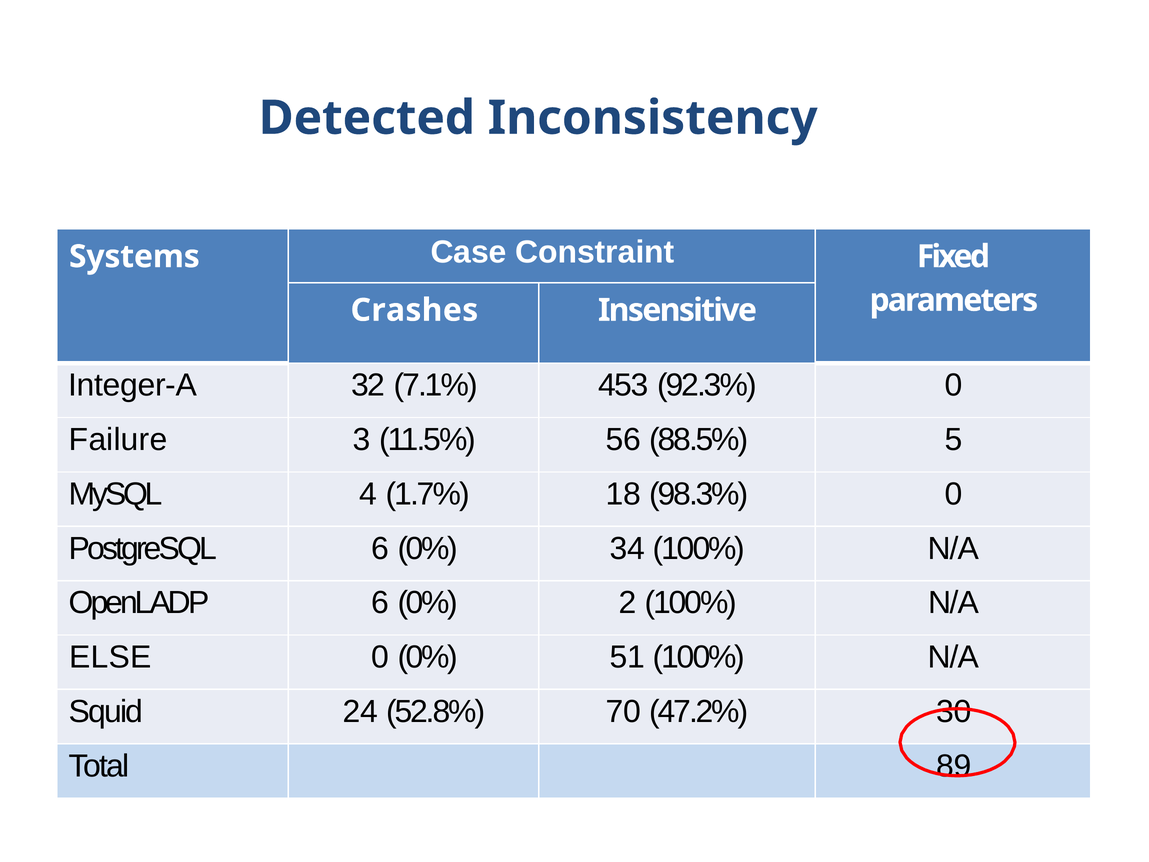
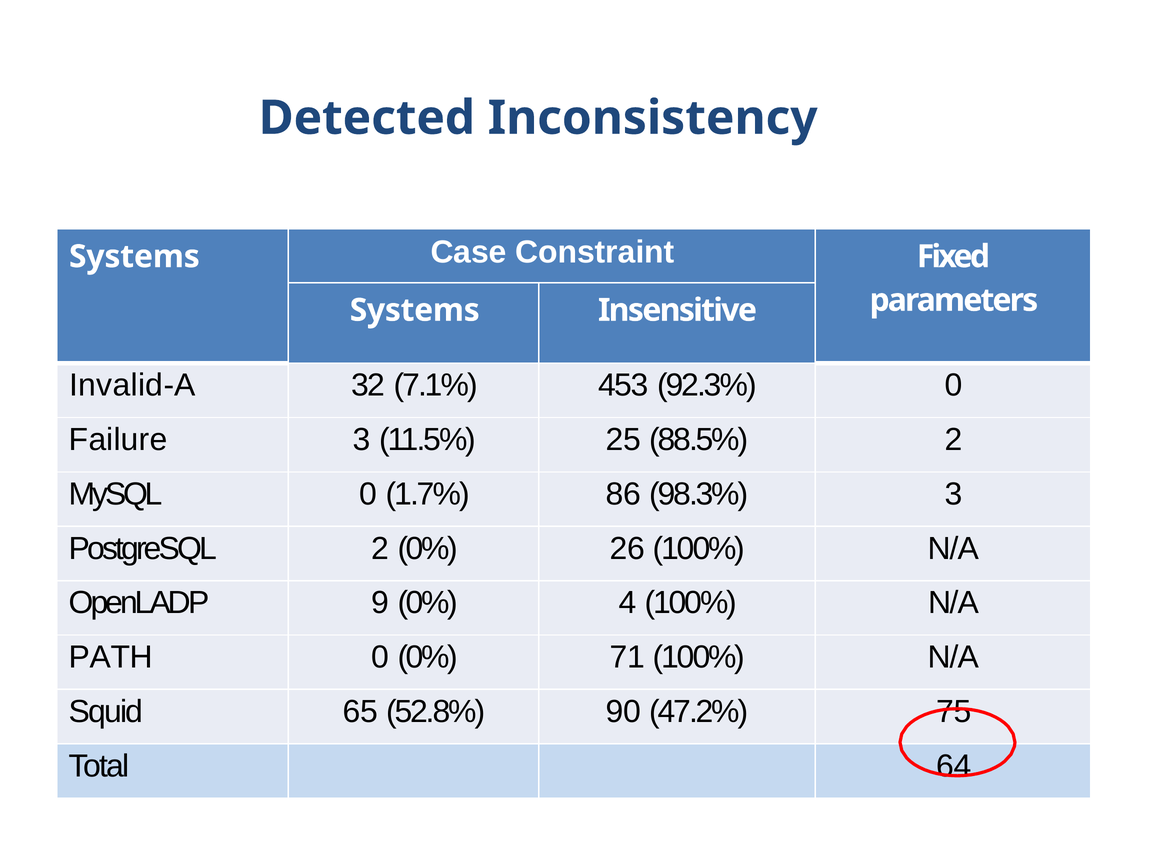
Crashes: Crashes -> Systems (415, 310)
Integer-A: Integer-A -> Invalid-A (132, 385)
56: 56 -> 25 (624, 440)
88.5% 5: 5 -> 2 (954, 440)
MySQL 4: 4 -> 0 (368, 494)
18: 18 -> 86 (624, 494)
98.3% 0: 0 -> 3 (954, 494)
PostgreSQL 6: 6 -> 2 (380, 548)
34: 34 -> 26 (627, 548)
OpenLADP 6: 6 -> 9 (380, 603)
2: 2 -> 4 (627, 603)
ELSE: ELSE -> PATH (111, 657)
51: 51 -> 71 (627, 657)
24: 24 -> 65 (360, 712)
70: 70 -> 90 (624, 712)
30: 30 -> 75 (954, 712)
89: 89 -> 64 (954, 766)
